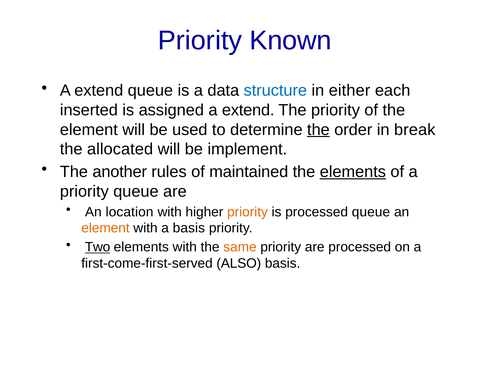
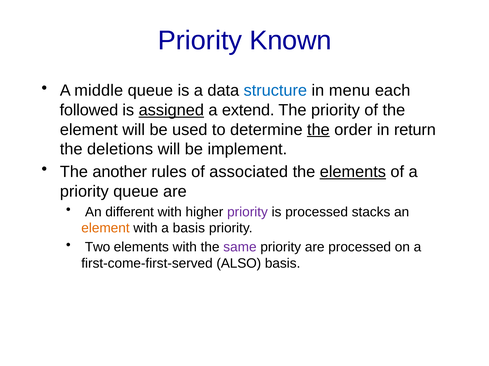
extend: extend -> middle (99, 91)
either: either -> menu (350, 91)
inserted: inserted -> followed (89, 110)
assigned underline: none -> present (171, 110)
break: break -> return (415, 130)
allocated: allocated -> deletions (120, 149)
maintained: maintained -> associated (249, 172)
location: location -> different (130, 212)
priority colour: orange -> purple (247, 212)
processed queue: queue -> stacks (371, 212)
Two underline: present -> none (98, 248)
same colour: orange -> purple (240, 248)
